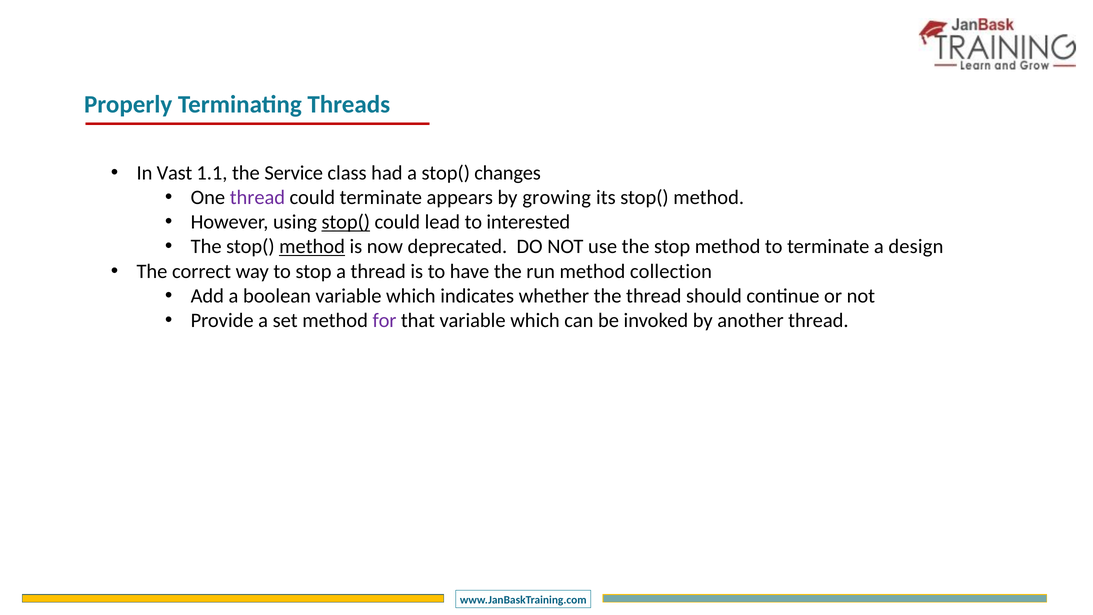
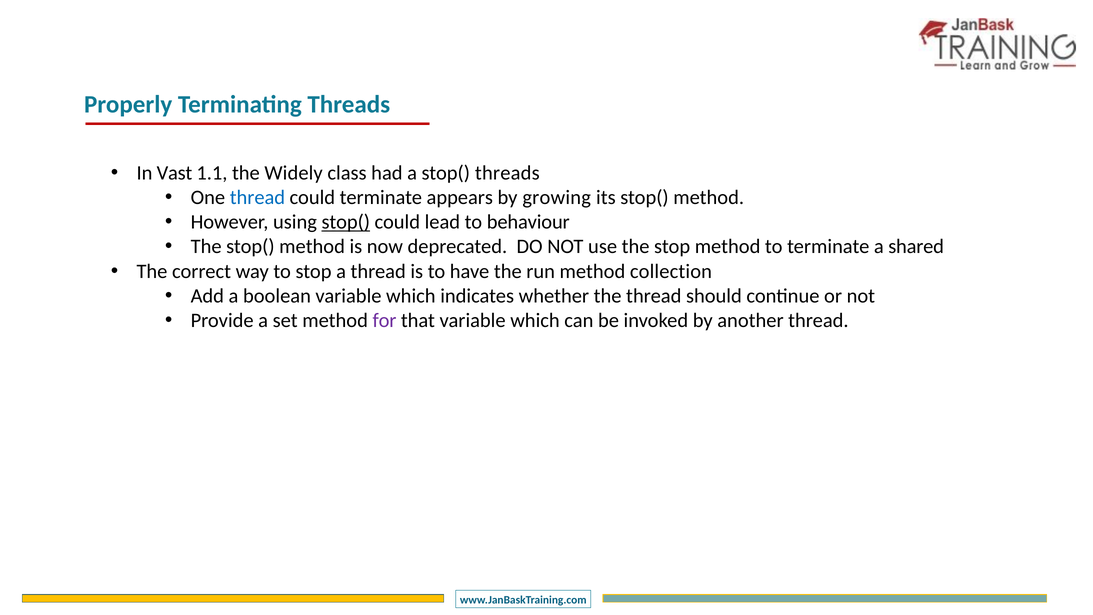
Service: Service -> Widely (294, 173)
stop( changes: changes -> threads (507, 173)
thread colour: purple -> blue (257, 197)
interested: interested -> behaviour (528, 222)
method underline: present -> none (312, 247)
design: design -> shared (916, 247)
